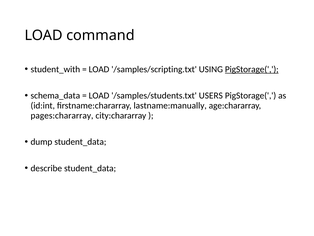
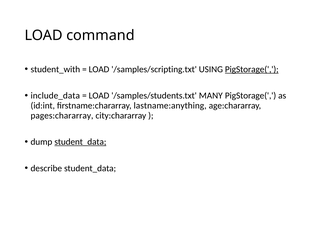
schema_data: schema_data -> include_data (55, 95)
USERS: USERS -> MANY (211, 95)
lastname:manually: lastname:manually -> lastname:anything (170, 105)
student_data underline: none -> present (80, 142)
